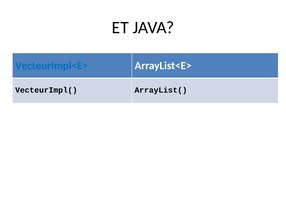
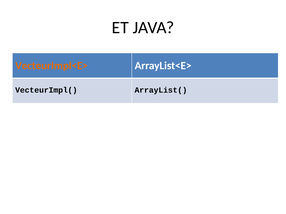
VecteurImpl<E> colour: blue -> orange (52, 66)
